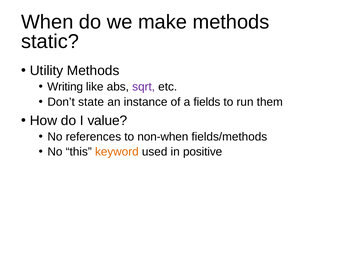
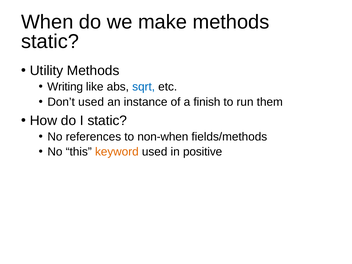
sqrt colour: purple -> blue (144, 87)
Don’t state: state -> used (91, 102)
fields: fields -> finish (207, 102)
I value: value -> static (107, 121)
